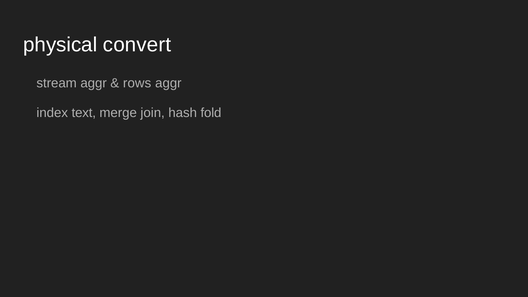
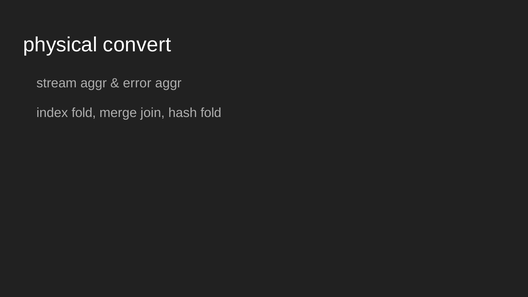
rows: rows -> error (137, 83)
index text: text -> fold (84, 113)
